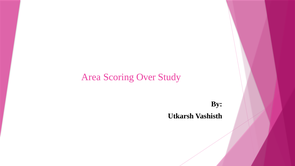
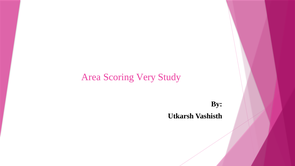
Over: Over -> Very (146, 77)
